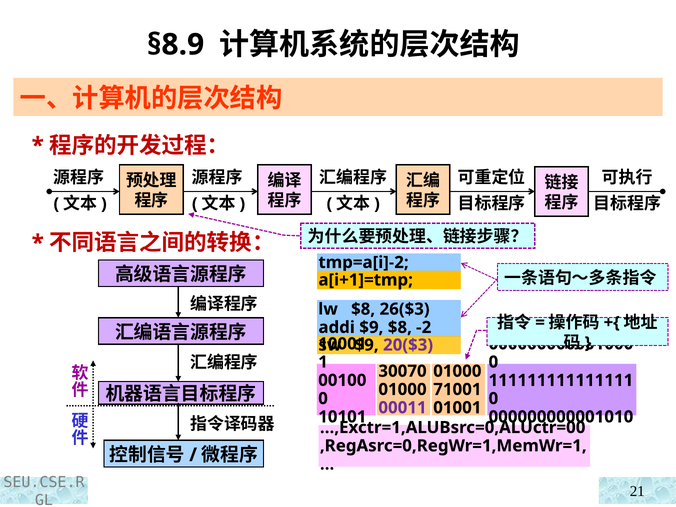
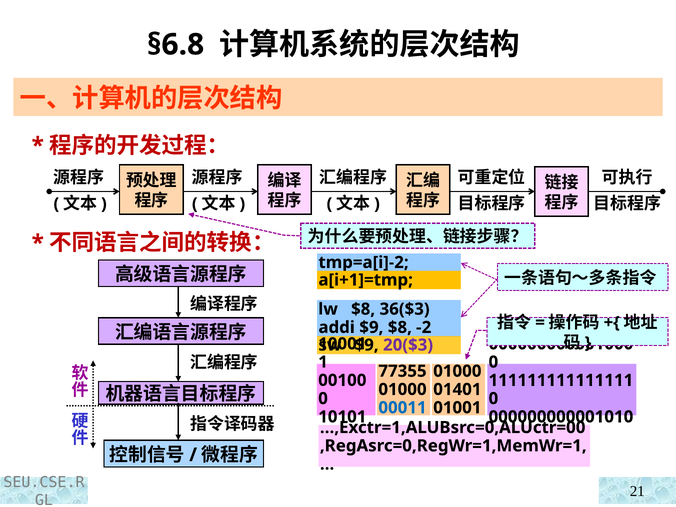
§8.9: §8.9 -> §6.8 (176, 45)
26($3: 26($3 -> 36($3 (405, 309)
30070: 30070 -> 77355 (403, 371)
71001: 71001 -> 01401 (457, 389)
00011 colour: purple -> blue (403, 408)
